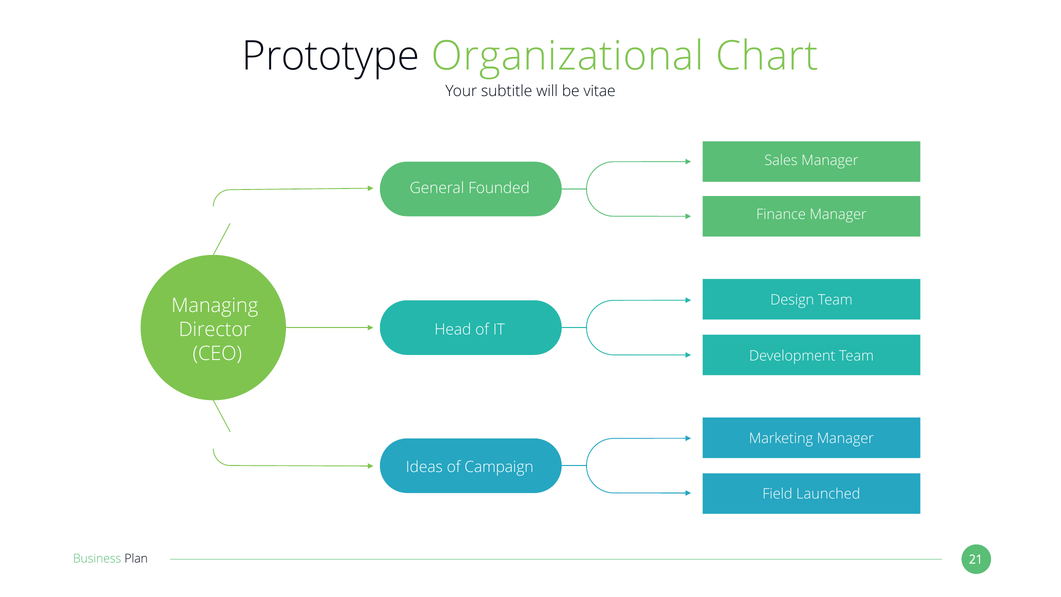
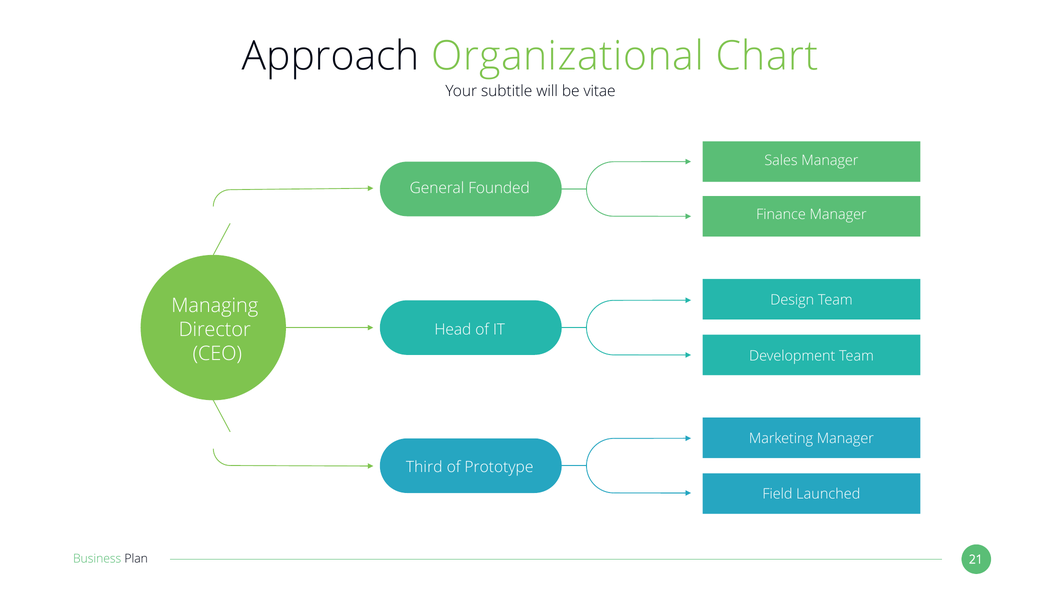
Prototype: Prototype -> Approach (331, 56)
Ideas: Ideas -> Third (424, 467)
Campaign: Campaign -> Prototype (499, 467)
